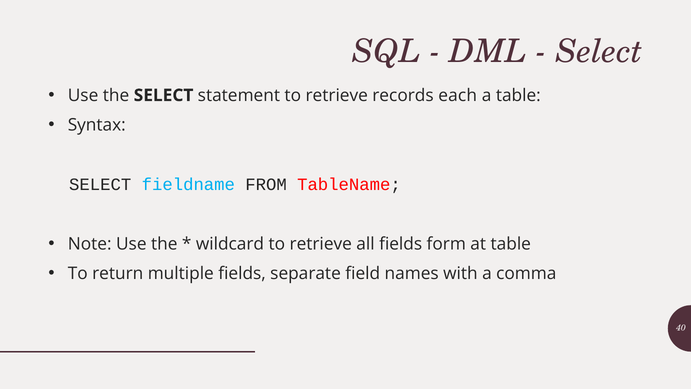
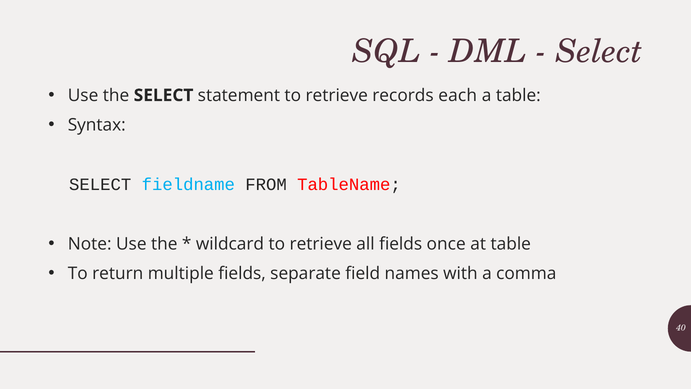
form: form -> once (446, 244)
